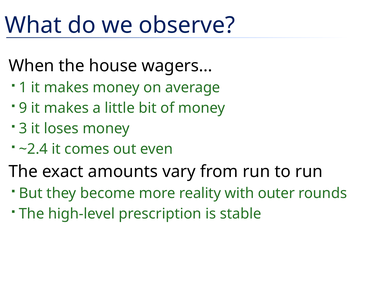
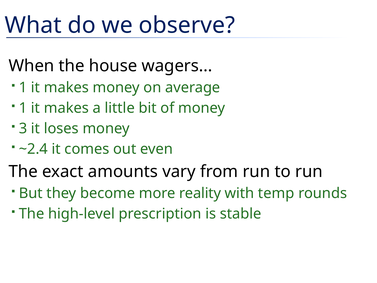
9: 9 -> 1 (23, 108)
outer: outer -> temp (276, 193)
